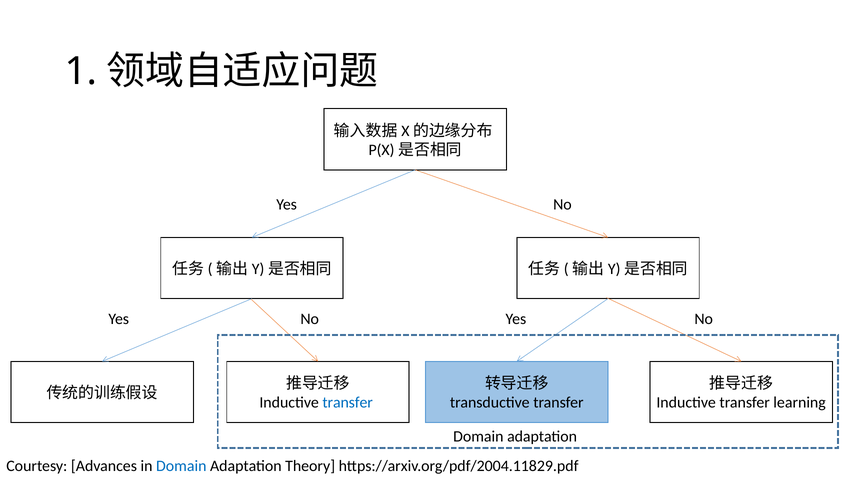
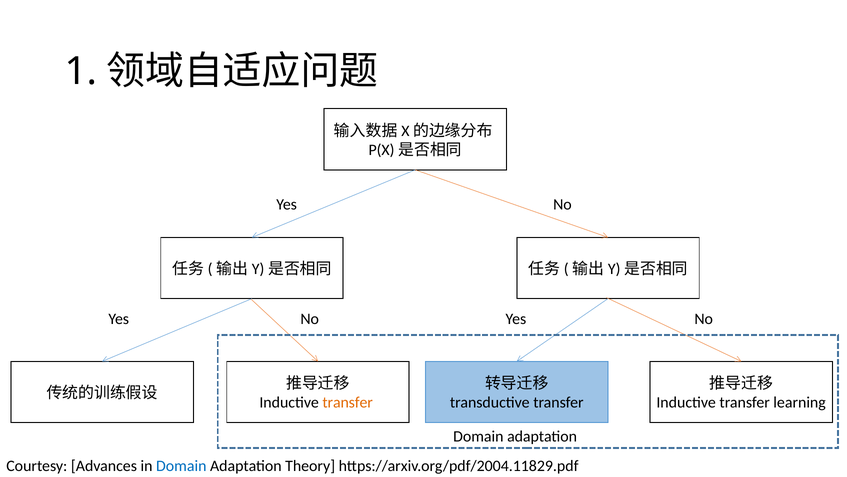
transfer colour: blue -> orange (348, 402)
